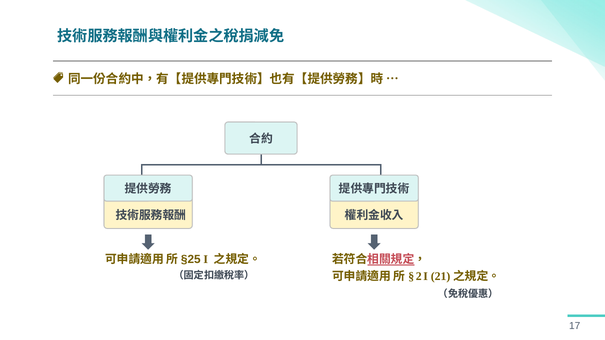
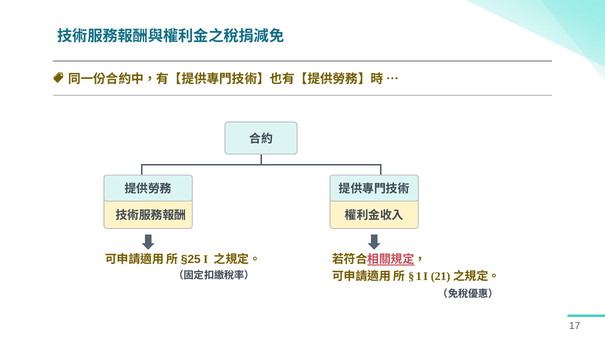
2: 2 -> 1 (419, 277)
